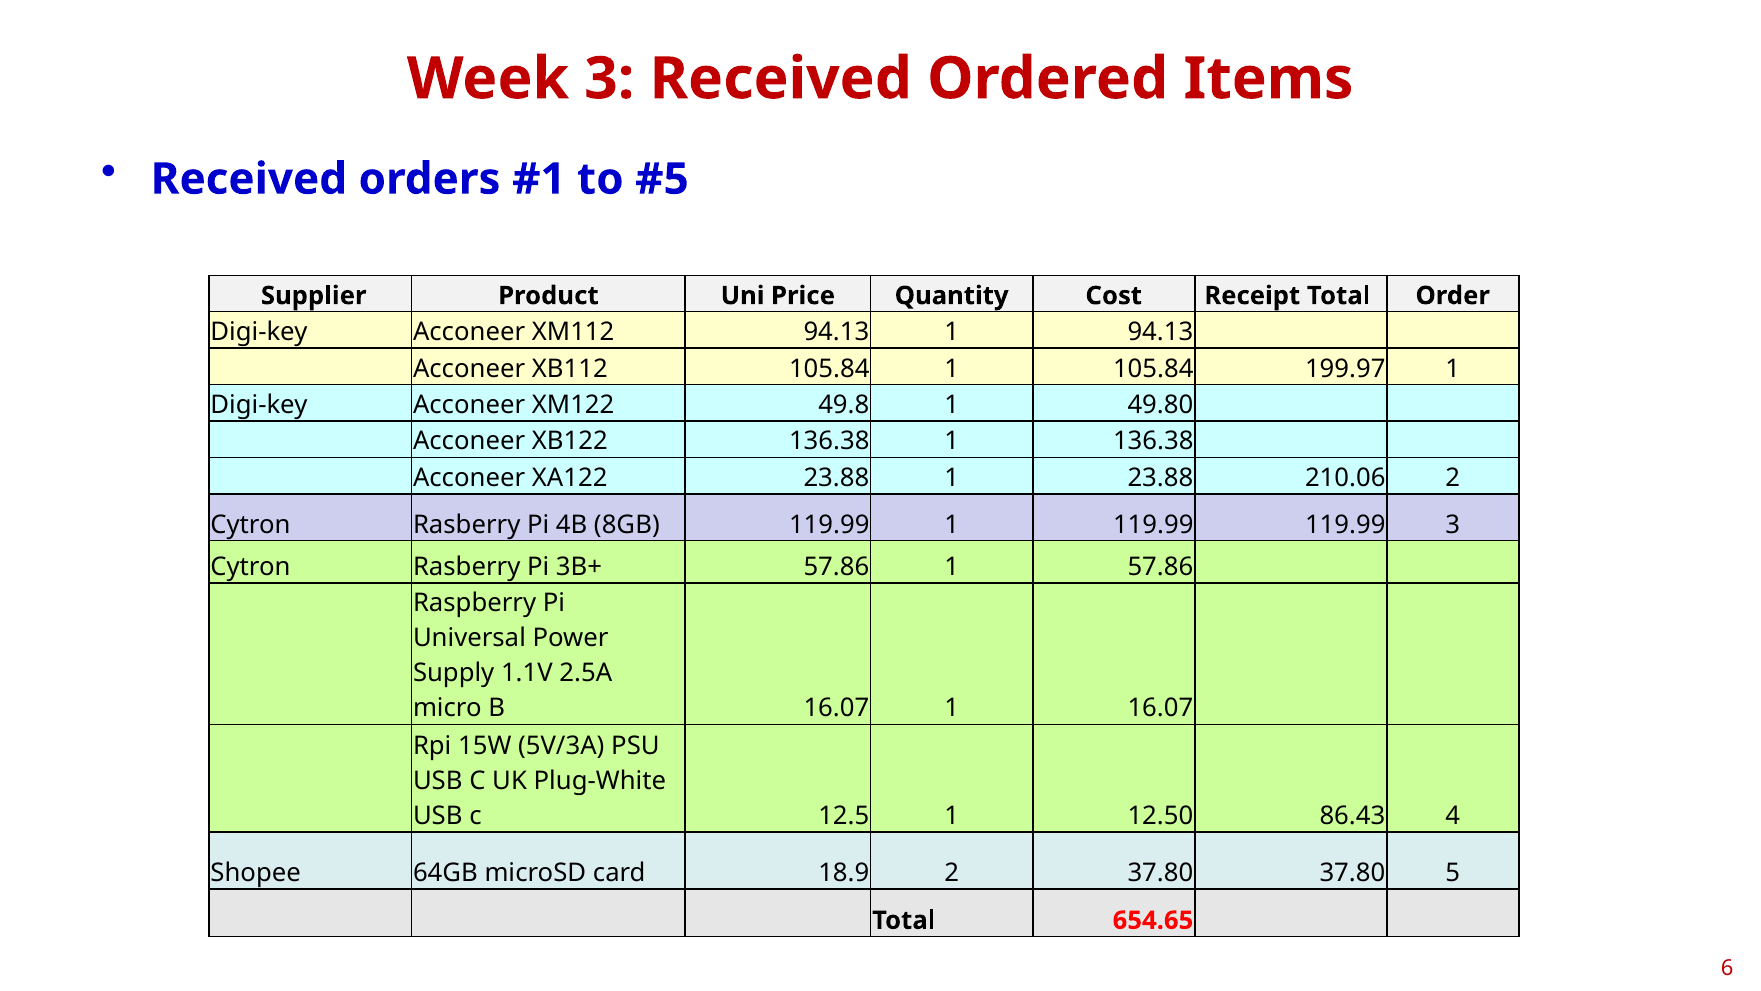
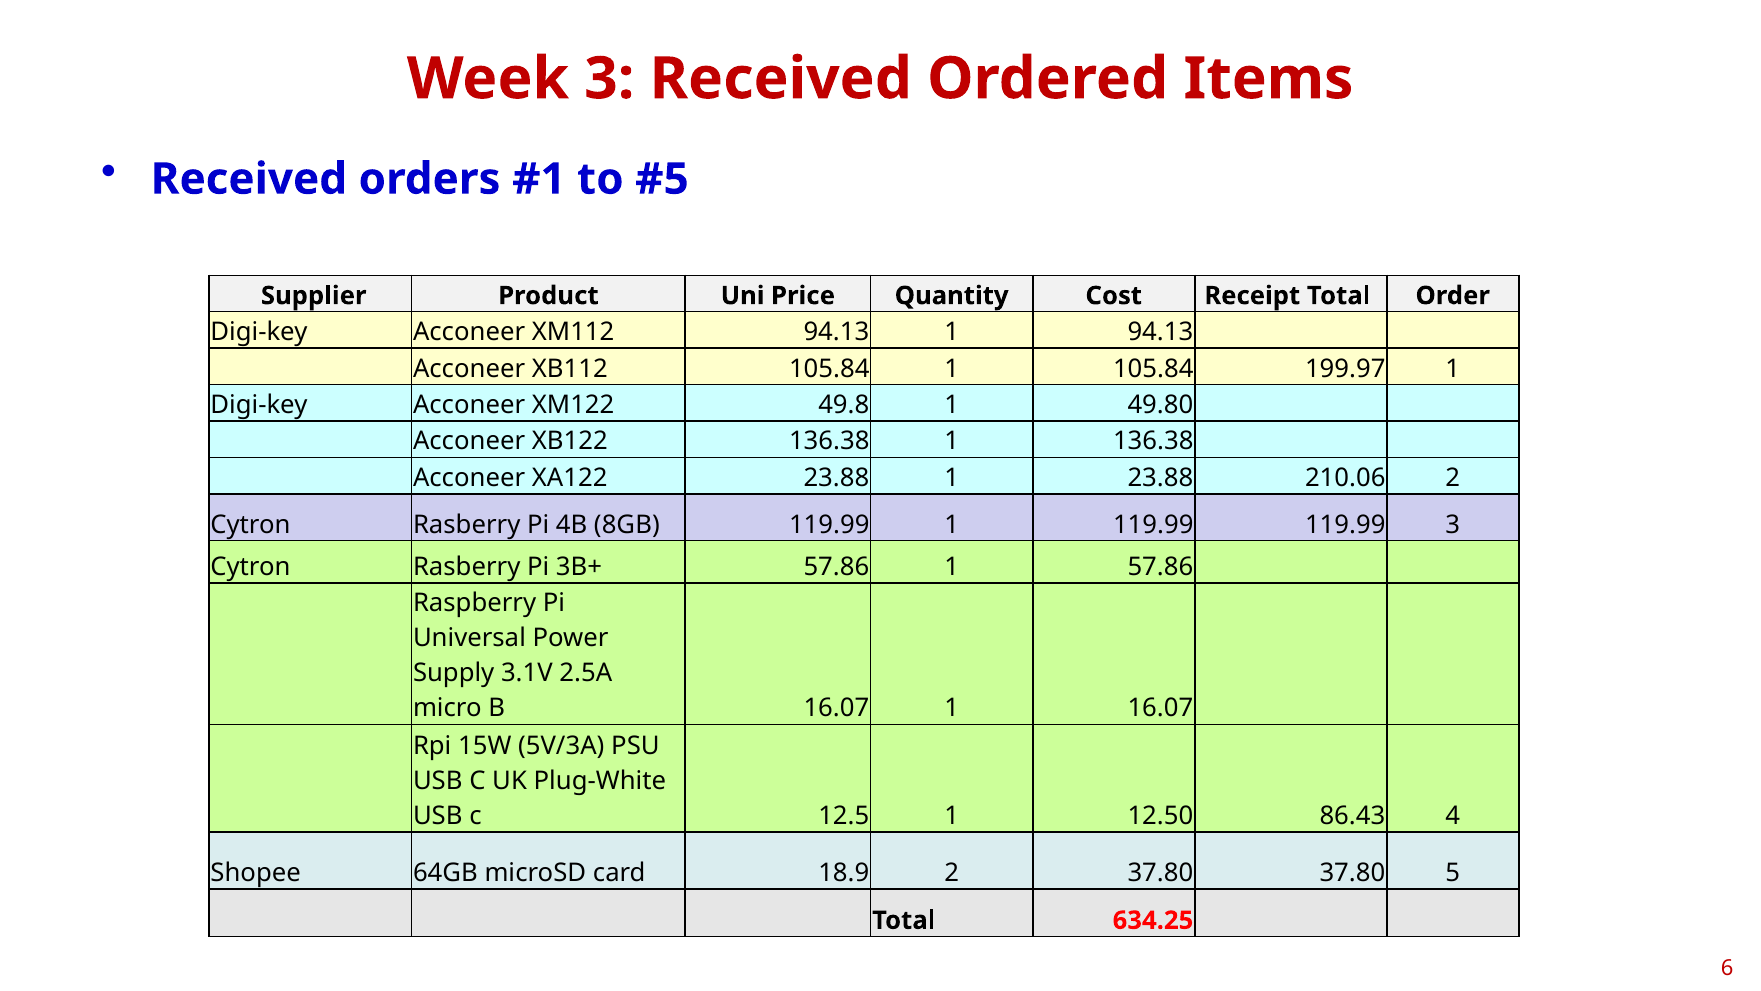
1.1V: 1.1V -> 3.1V (527, 673)
654.65: 654.65 -> 634.25 (1153, 920)
